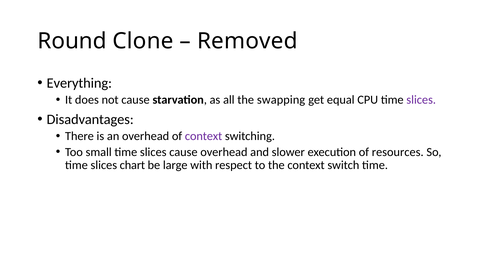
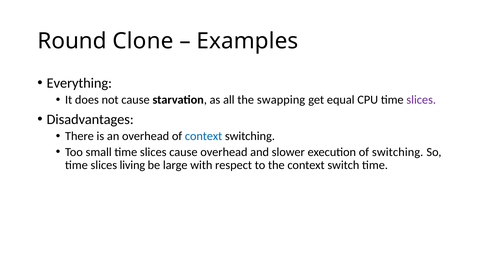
Removed: Removed -> Examples (247, 41)
context colour: purple -> blue (204, 136)
of resources: resources -> switching (398, 152)
chart: chart -> living (132, 165)
